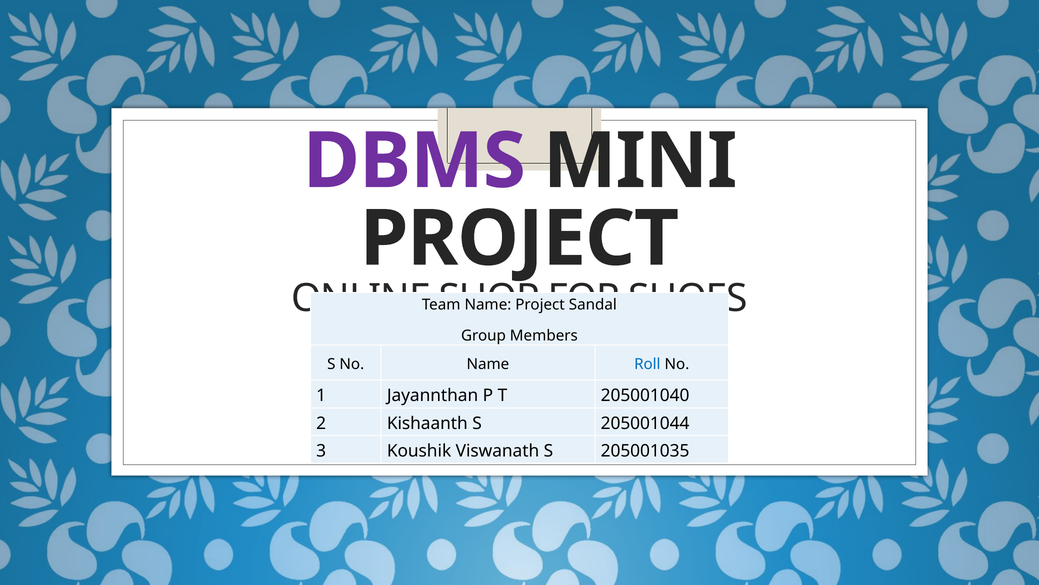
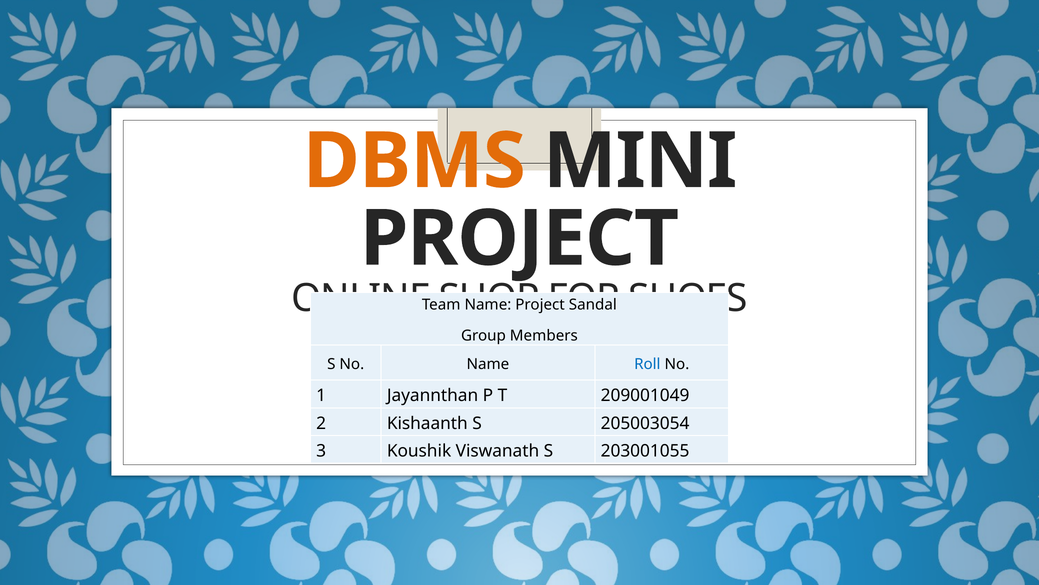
DBMS colour: purple -> orange (414, 161)
205001040: 205001040 -> 209001049 (645, 395)
205001044: 205001044 -> 205003054 (645, 423)
205001035: 205001035 -> 203001055 (645, 450)
